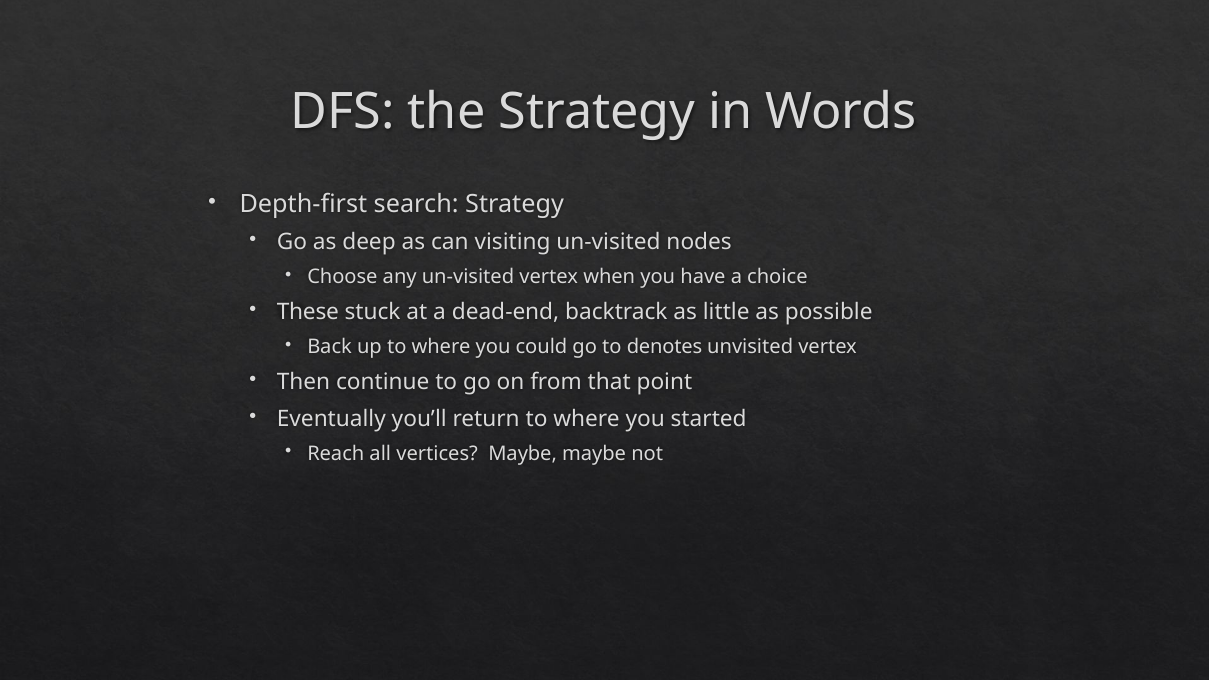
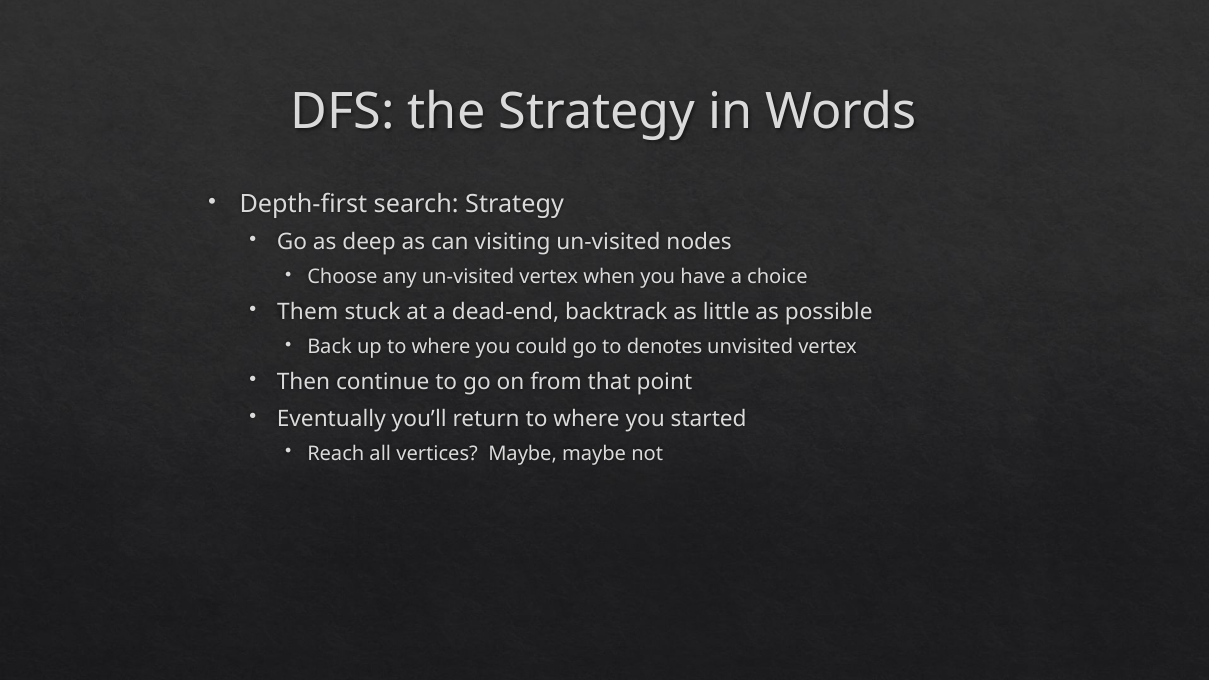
These: These -> Them (308, 312)
